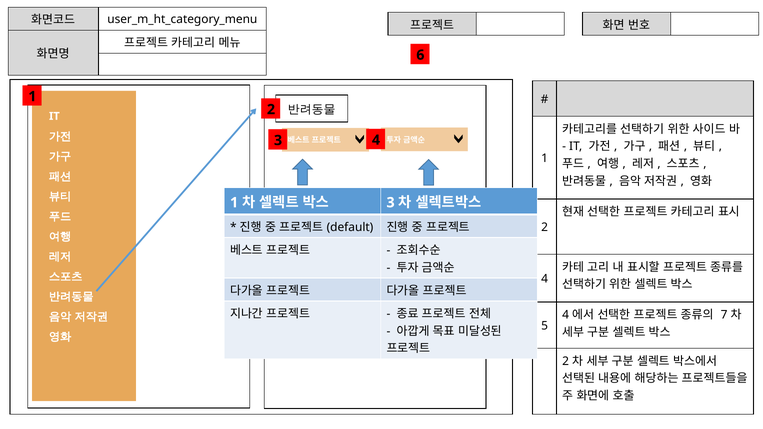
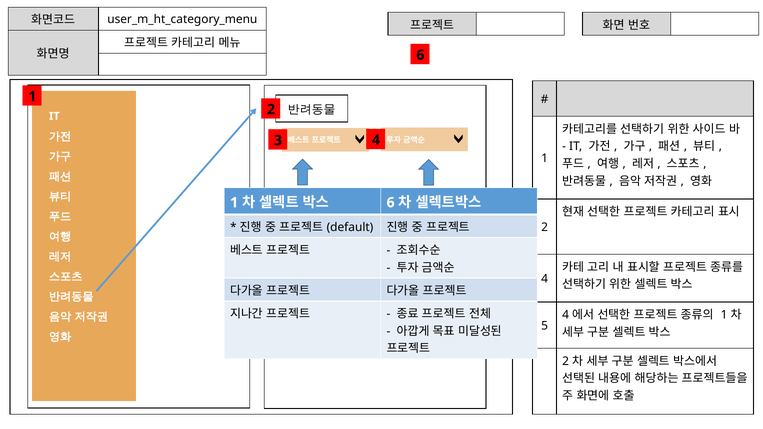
3: 3 -> 6 (391, 203)
7: 7 -> 1 (724, 315)
